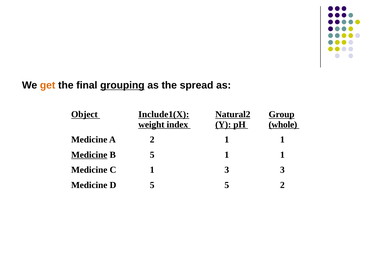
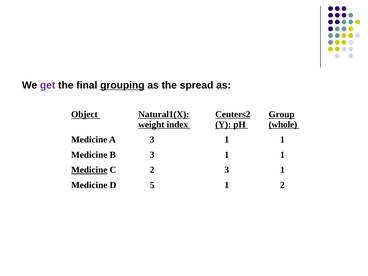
get colour: orange -> purple (48, 85)
Include1(X: Include1(X -> Natural1(X (164, 114)
Natural2: Natural2 -> Centers2 (233, 114)
A 2: 2 -> 3 (152, 140)
Medicine underline: present -> none (89, 155)
B 5: 5 -> 3 (152, 155)
Medicine underline: none -> present (89, 170)
C 1: 1 -> 2 (152, 170)
3: 3 -> 1 (282, 170)
5 5: 5 -> 1 (227, 185)
